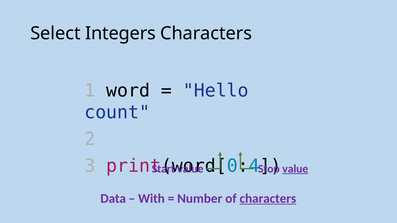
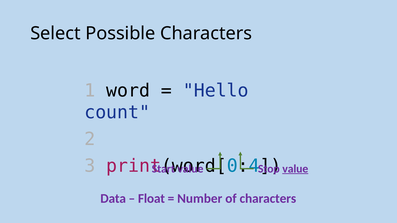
Integers: Integers -> Possible (120, 33)
With: With -> Float (151, 199)
characters underline: present -> none (268, 199)
